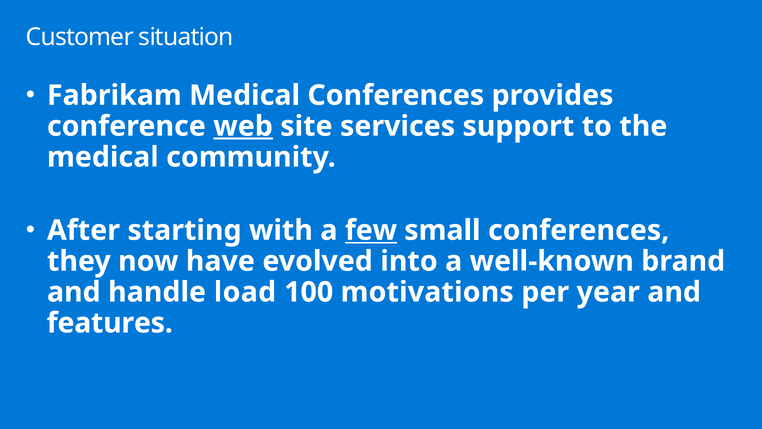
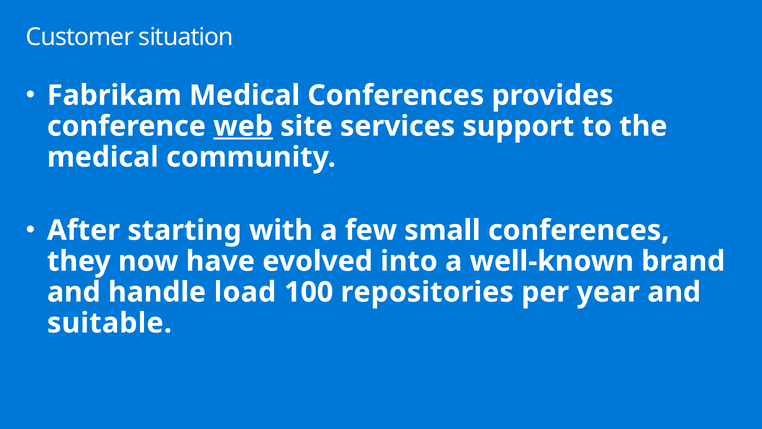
few underline: present -> none (371, 230)
motivations: motivations -> repositories (427, 292)
features: features -> suitable (109, 323)
